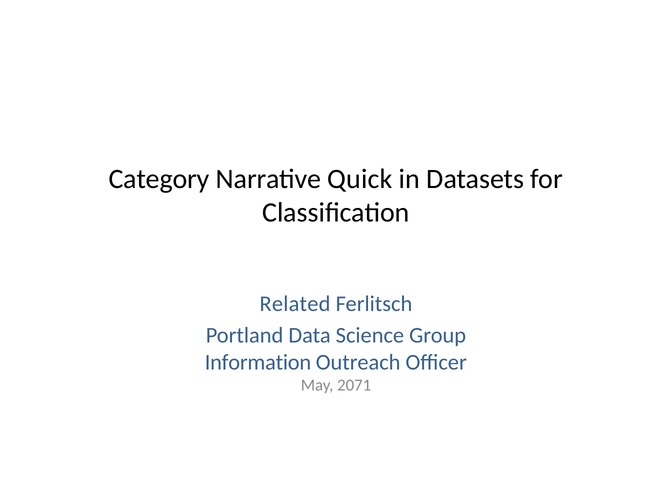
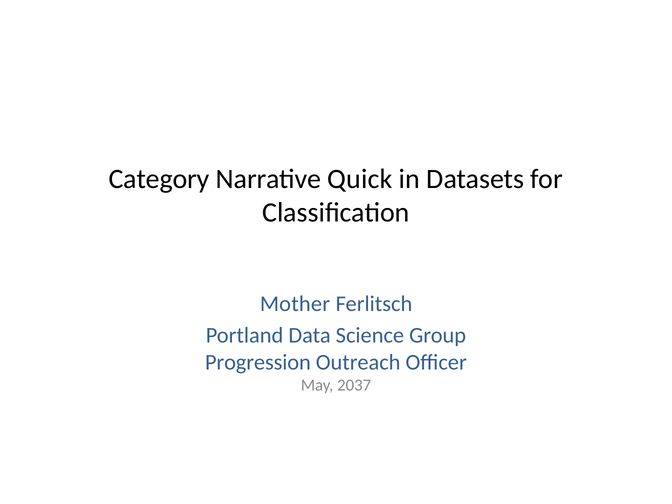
Related: Related -> Mother (295, 304)
Information: Information -> Progression (258, 362)
2071: 2071 -> 2037 (354, 385)
